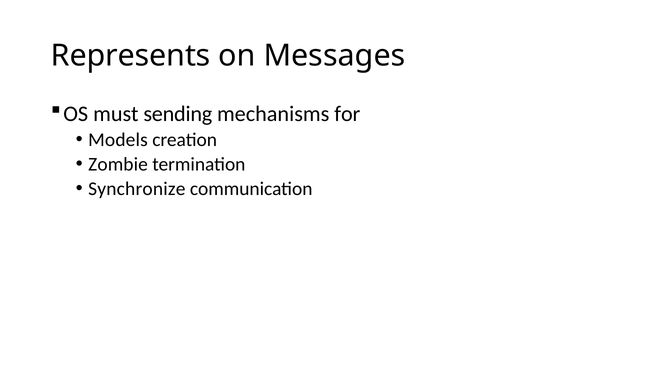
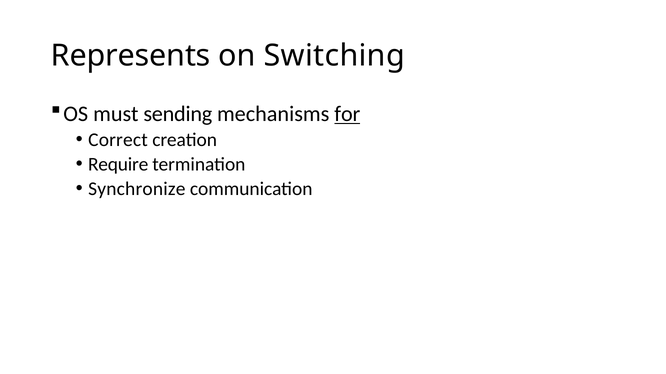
Messages: Messages -> Switching (334, 56)
for underline: none -> present (347, 114)
Models: Models -> Correct (118, 140)
Zombie: Zombie -> Require (118, 164)
